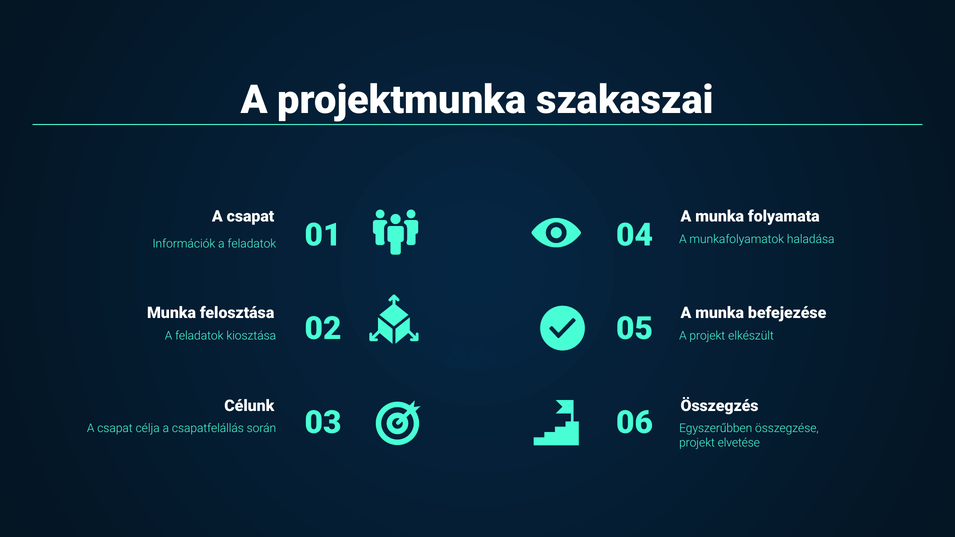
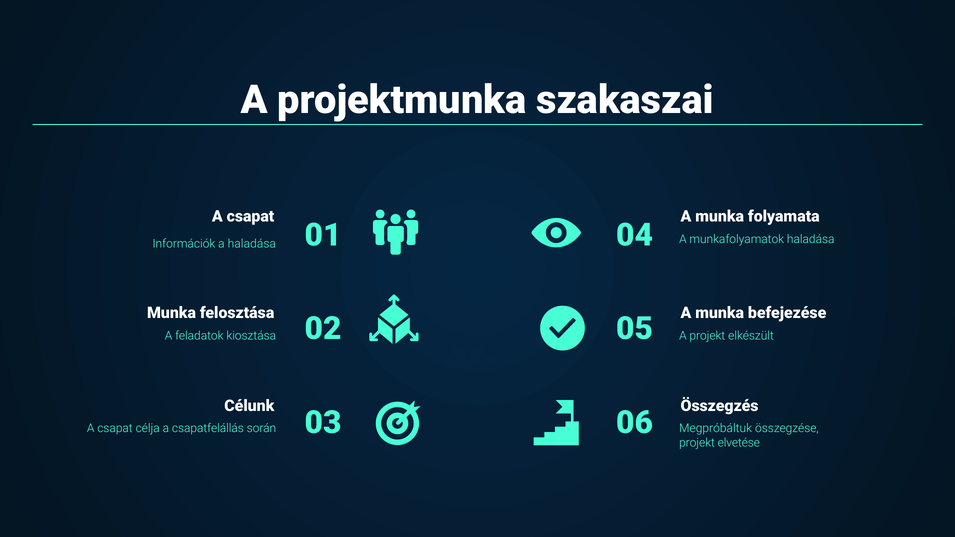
Információk a feladatok: feladatok -> haladása (252, 244)
Egyszerűbben: Egyszerűbben -> Megpróbáltuk (716, 429)
